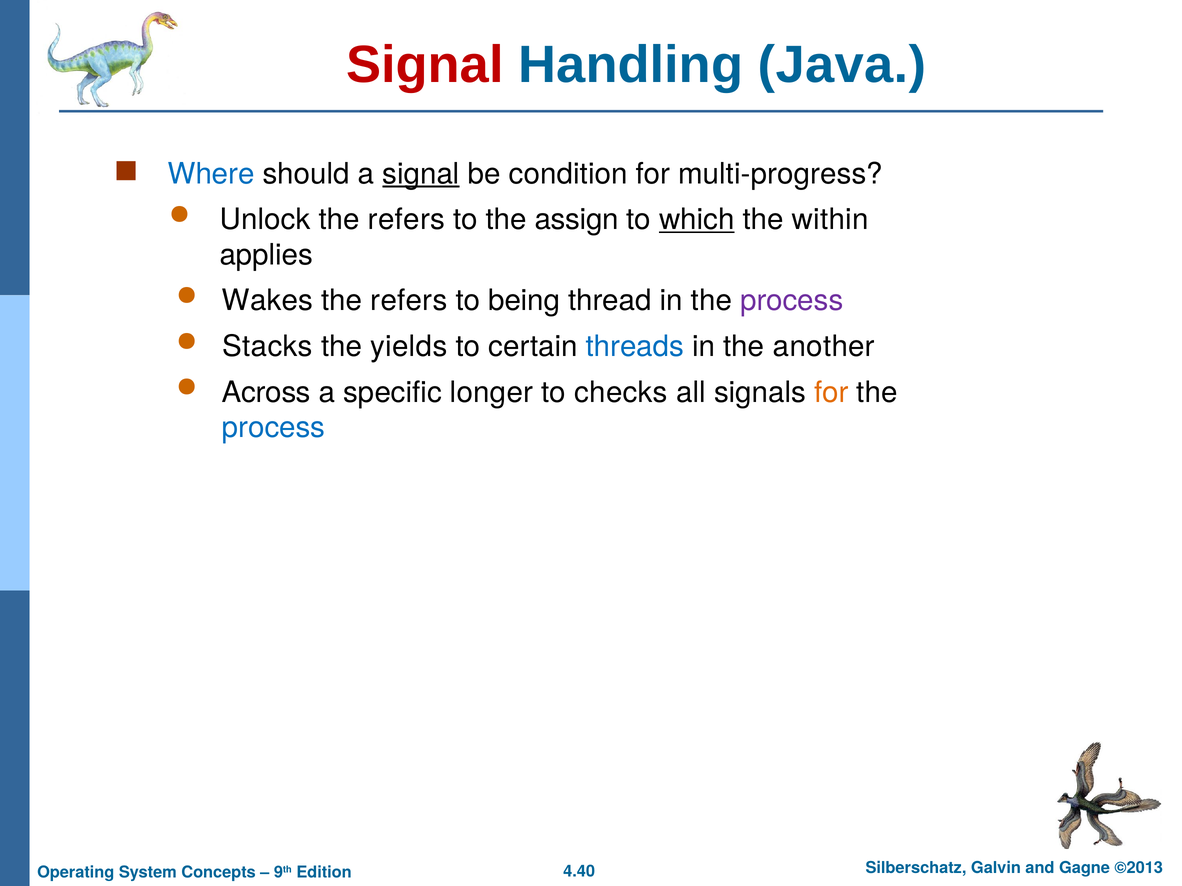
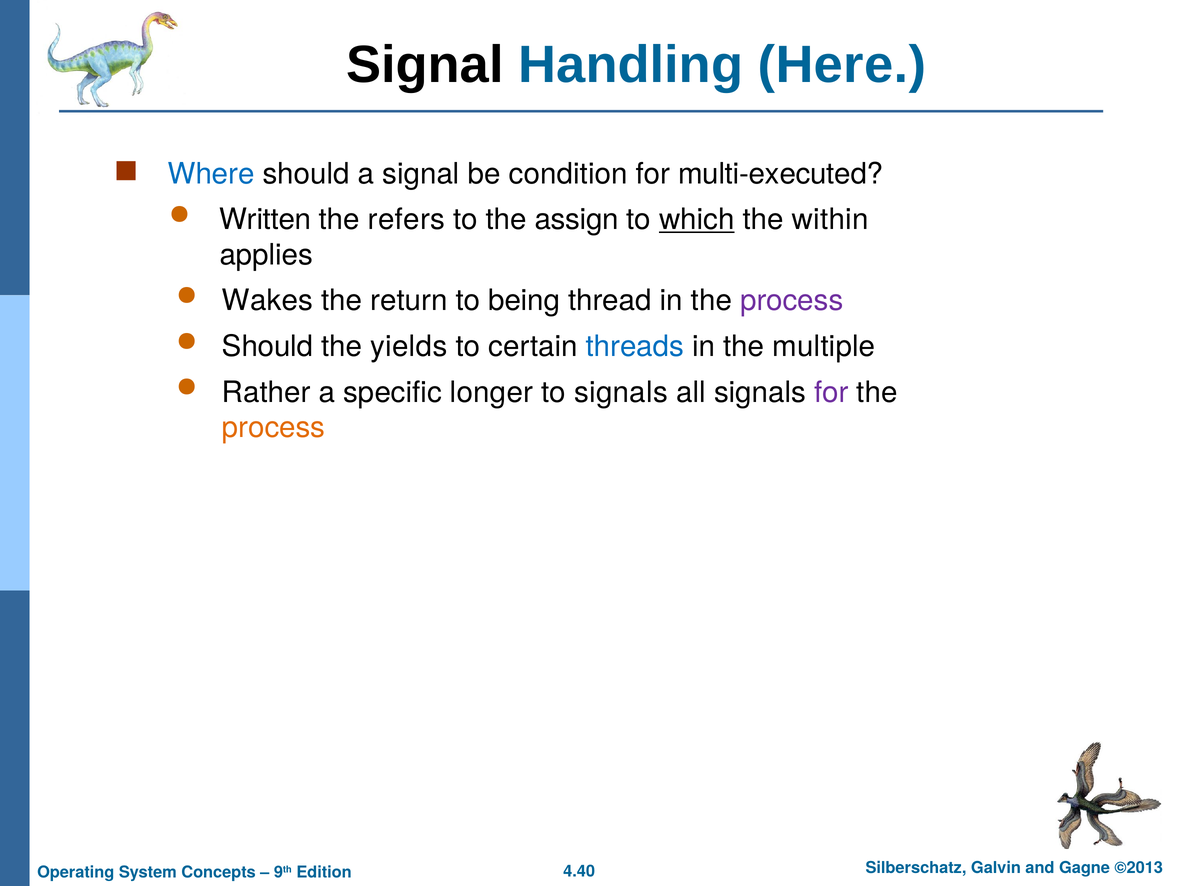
Signal colour: red -> black (425, 65)
Java: Java -> Here (842, 65)
signal underline: present -> none (421, 174)
multi-progress: multi-progress -> multi-executed (781, 174)
Unlock: Unlock -> Written (265, 220)
refers: refers -> return (409, 301)
Stacks: Stacks -> Should (268, 347)
another: another -> multiple (824, 347)
Across: Across -> Rather (266, 393)
to checks: checks -> signals (621, 393)
for colour: orange -> purple (831, 393)
process colour: blue -> orange (274, 428)
